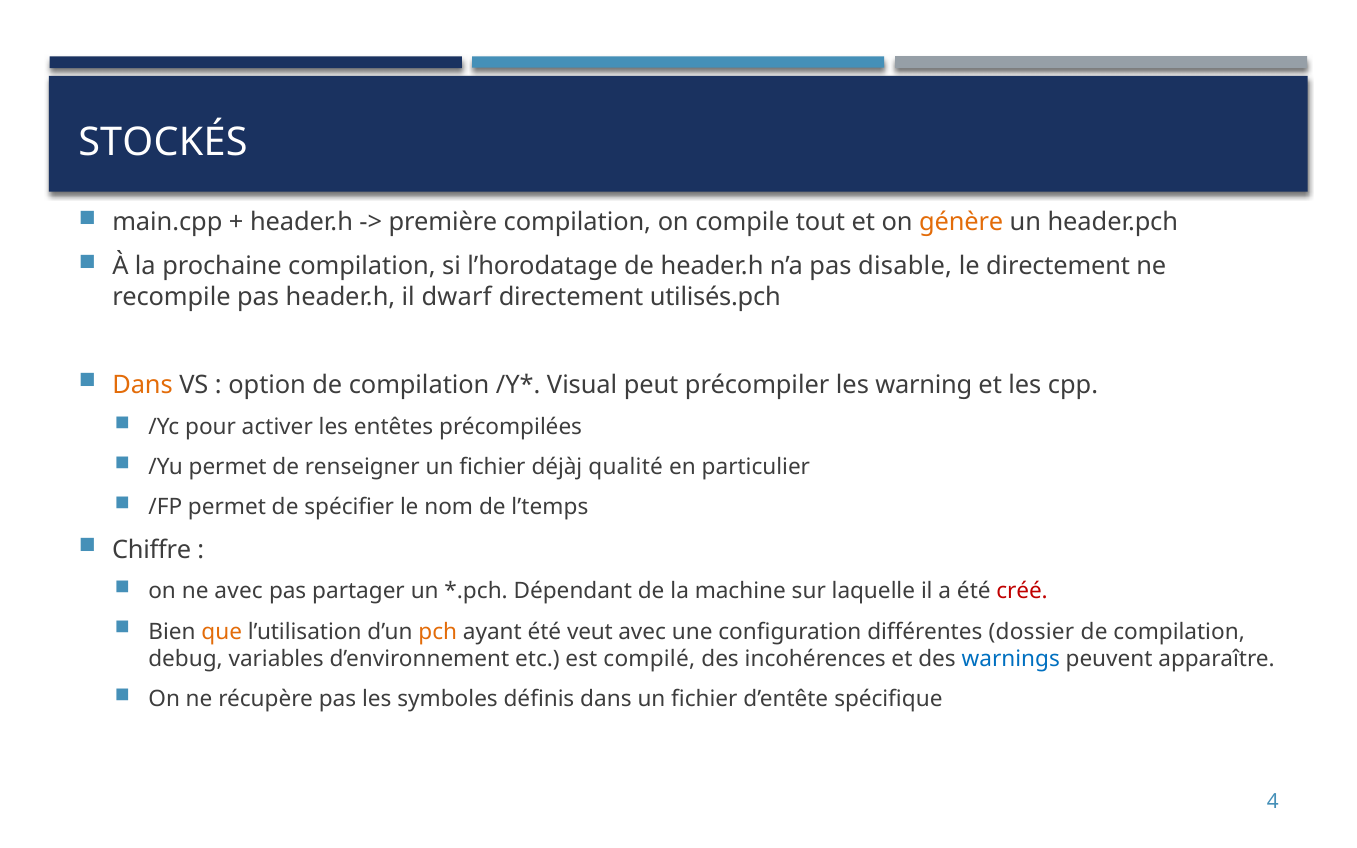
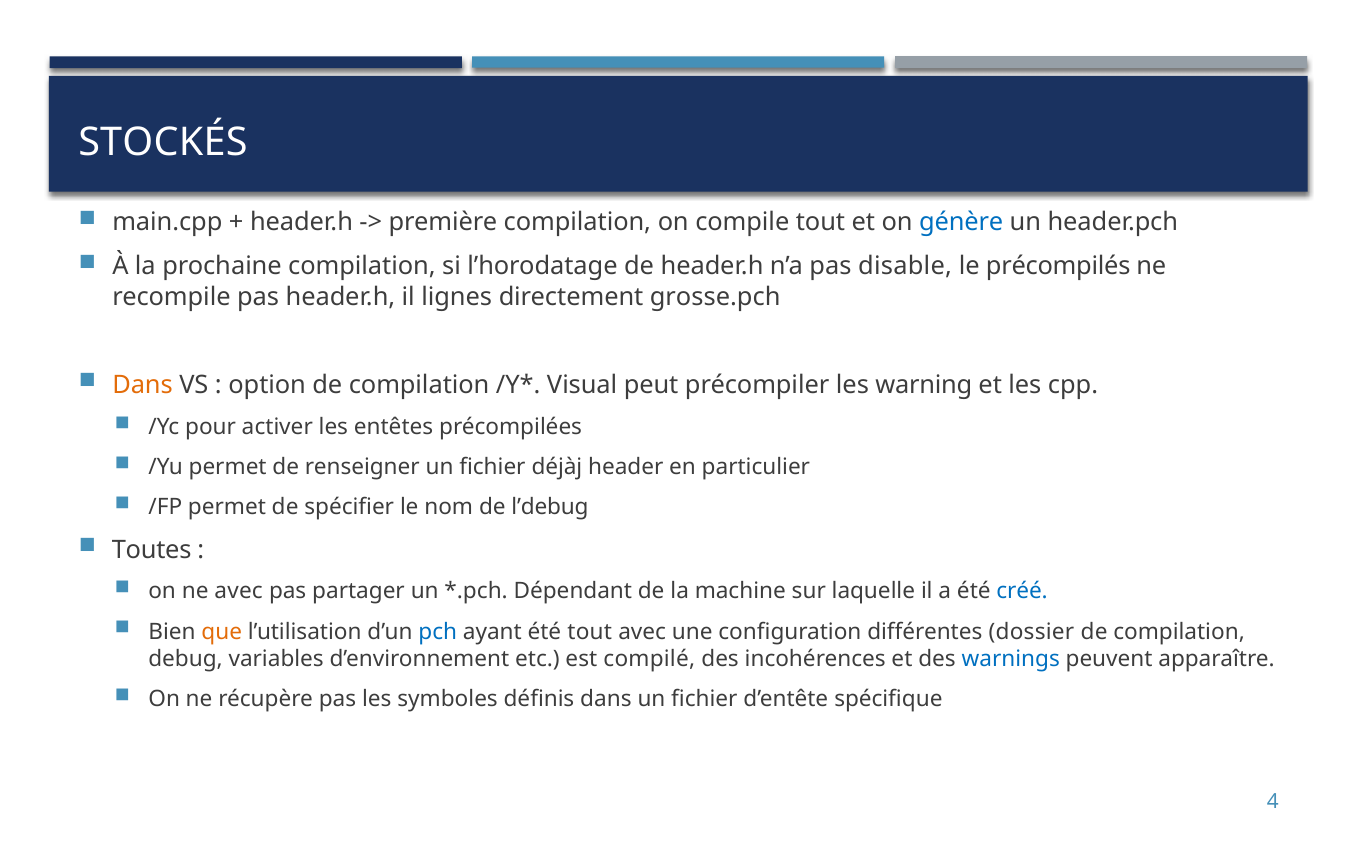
génère colour: orange -> blue (961, 223)
le directement: directement -> précompilés (1058, 267)
dwarf: dwarf -> lignes (457, 297)
utilisés.pch: utilisés.pch -> grosse.pch (715, 297)
qualité: qualité -> header (626, 467)
l’temps: l’temps -> l’debug (550, 507)
Chiffre: Chiffre -> Toutes (152, 550)
créé colour: red -> blue (1022, 591)
pch colour: orange -> blue (438, 632)
été veut: veut -> tout (590, 632)
